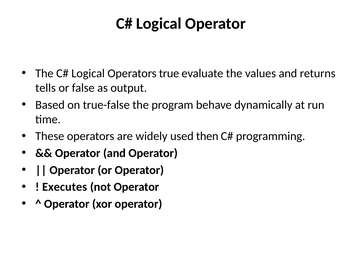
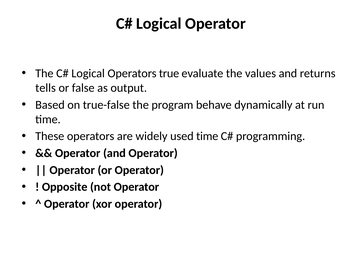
used then: then -> time (207, 136)
Executes: Executes -> Opposite (65, 187)
